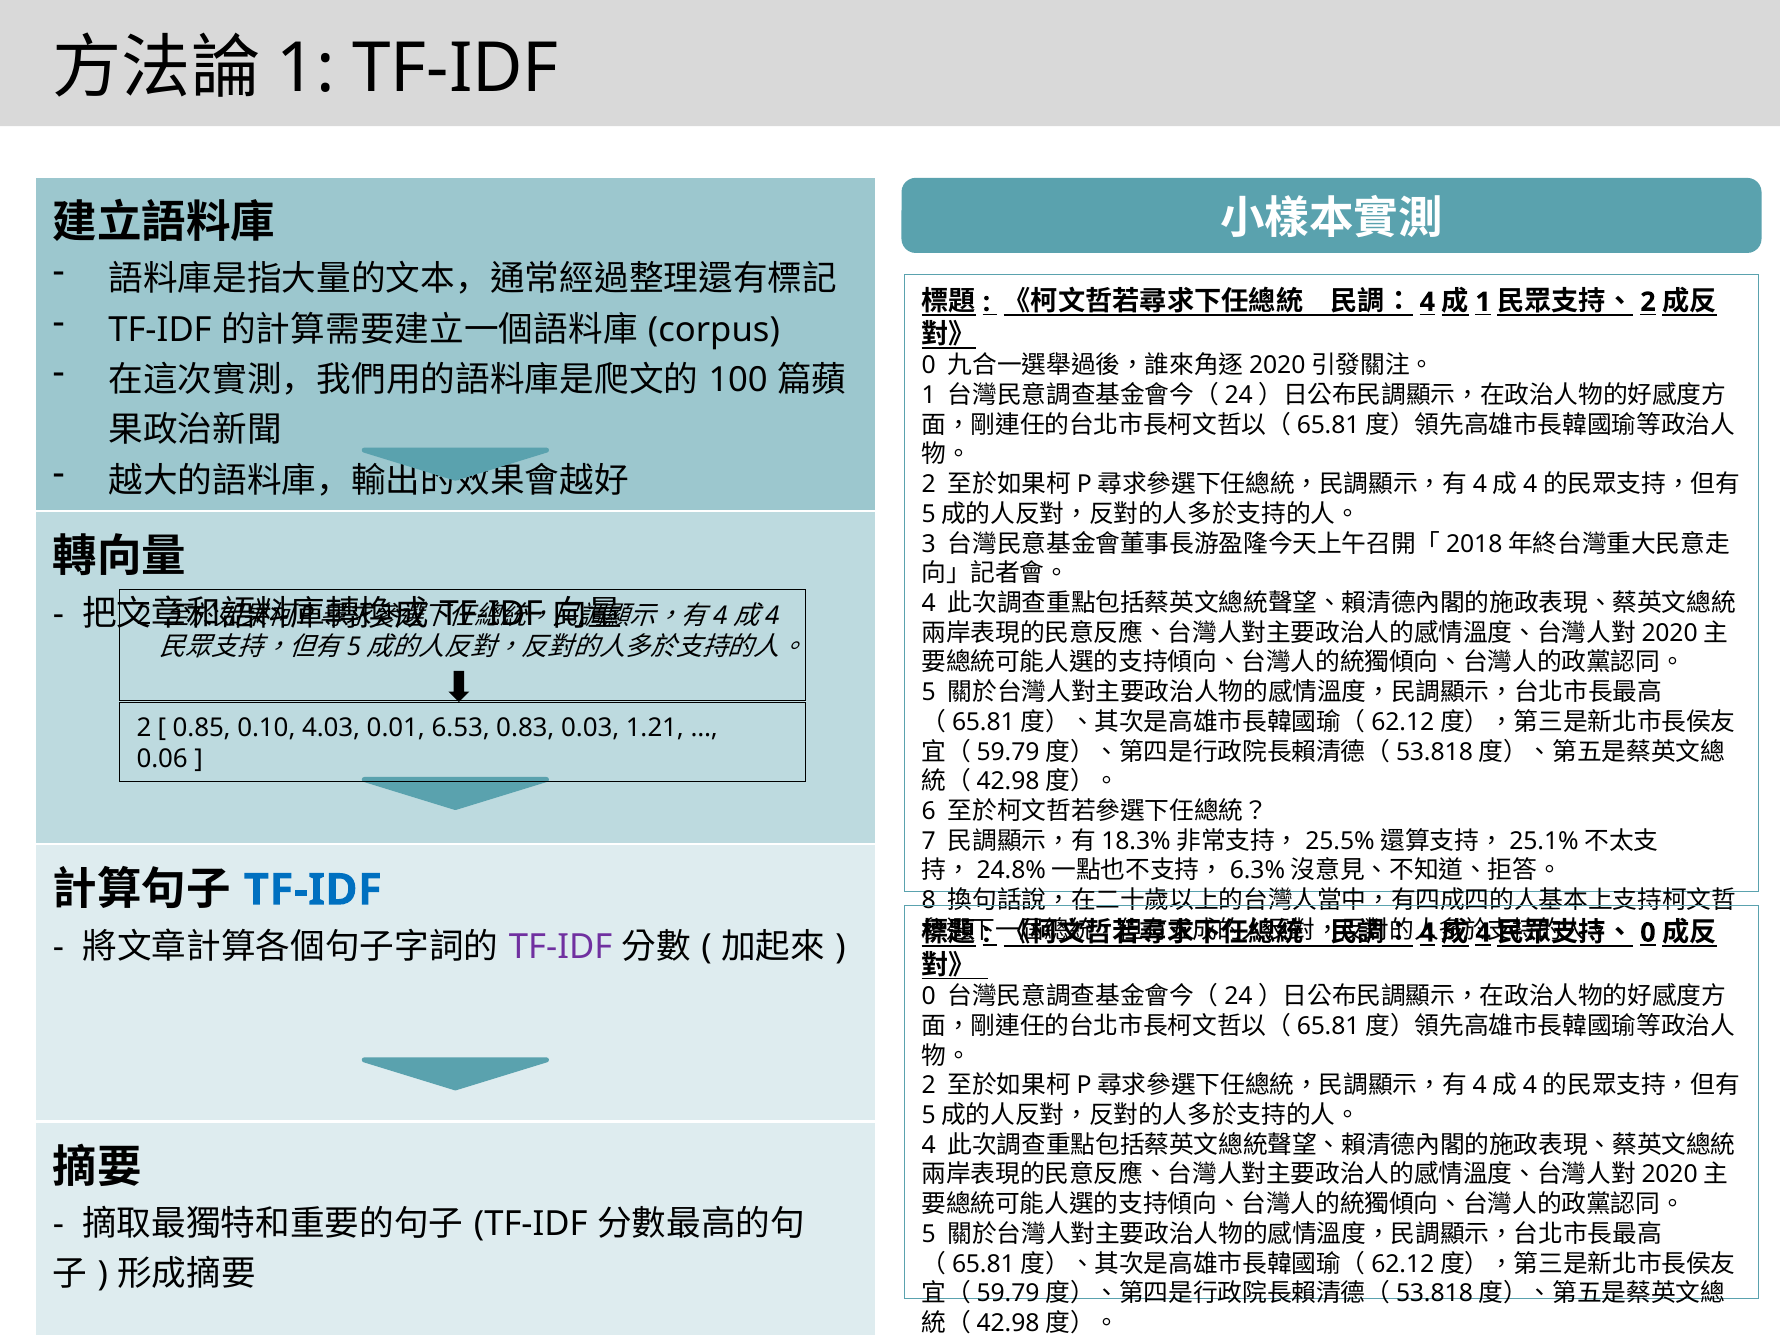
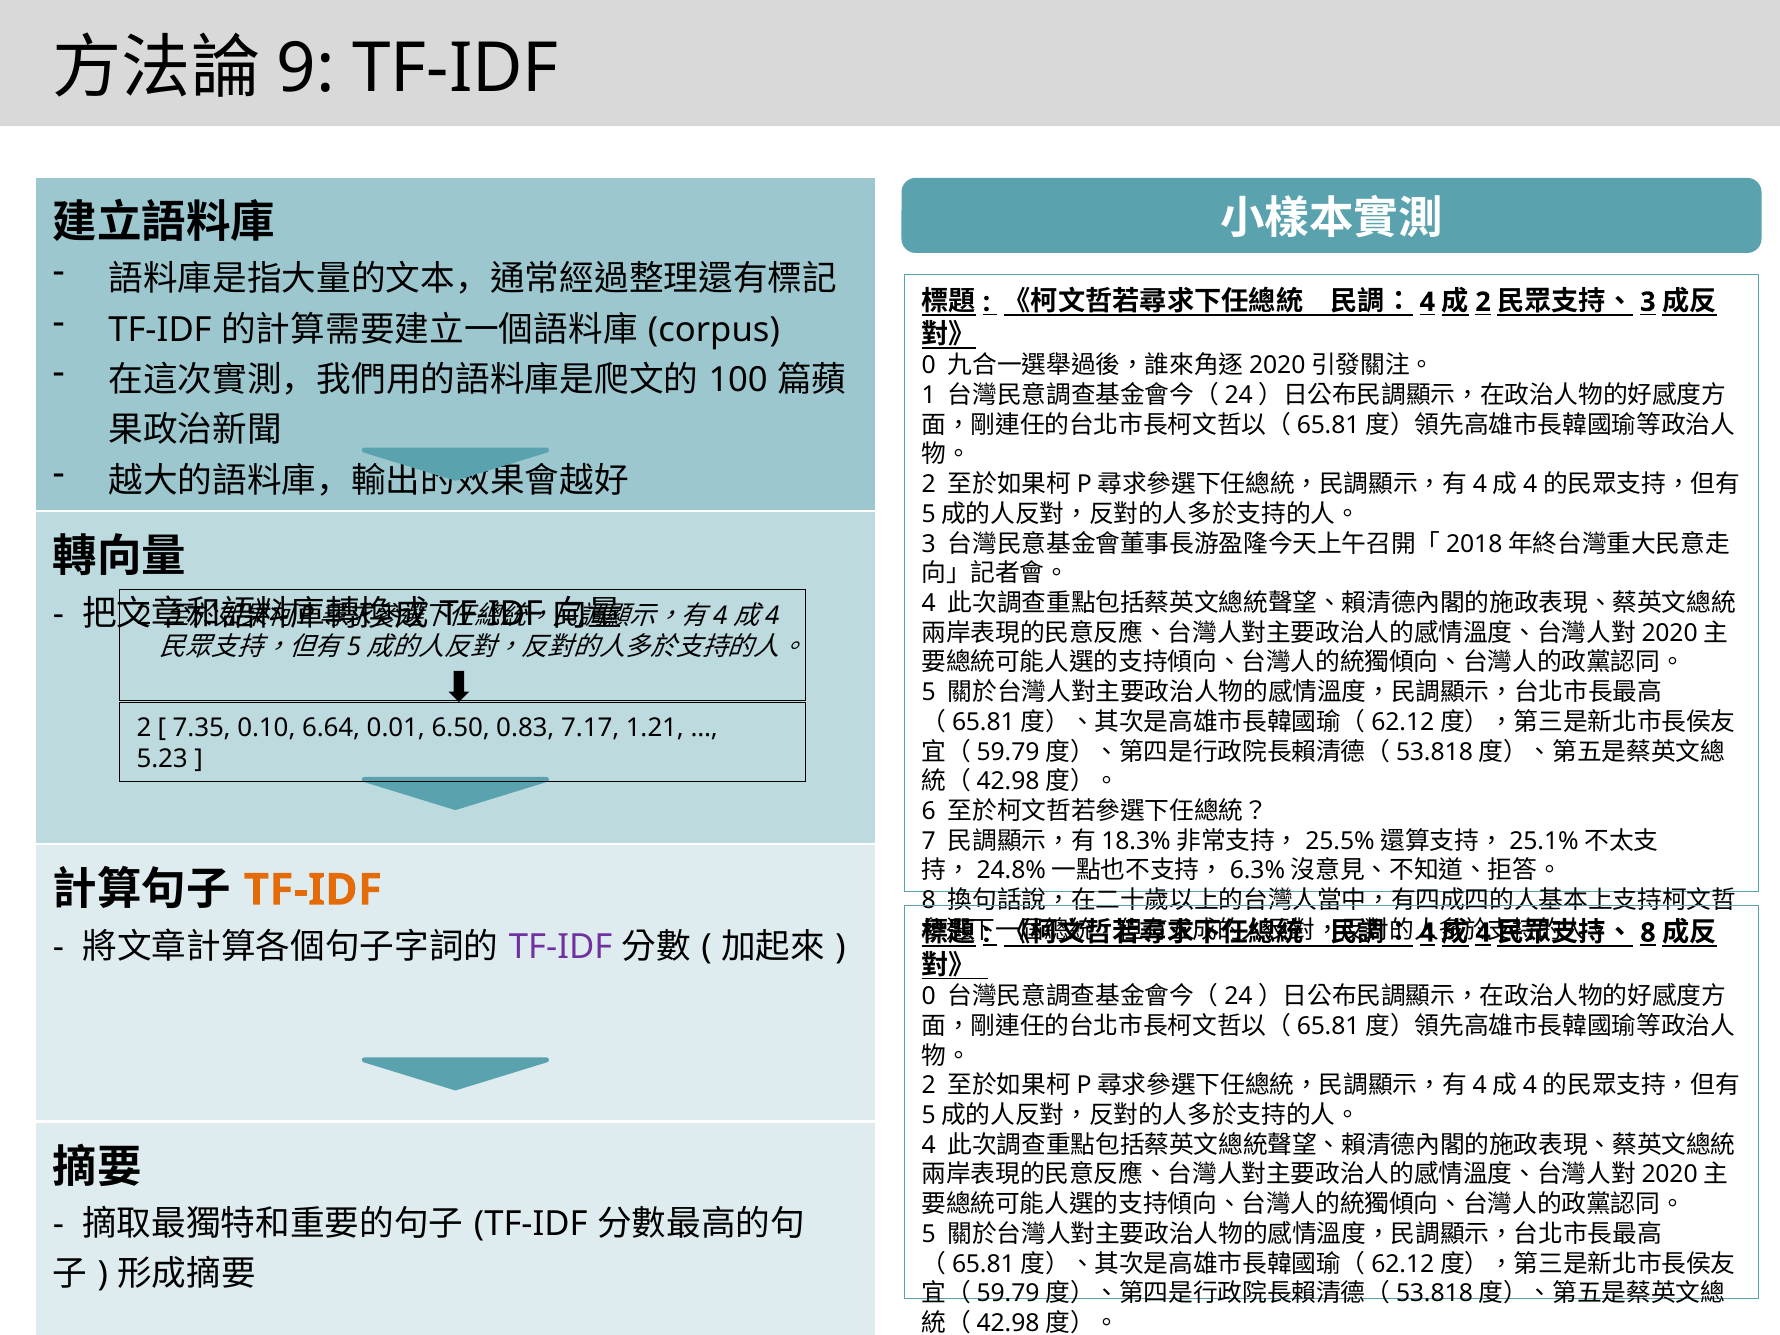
1: 1 -> 9 (306, 68)
1: 1 -> 2 (1483, 302)
2: 2 -> 3 (1648, 302)
0.85: 0.85 -> 7.35 (202, 728)
4.03: 4.03 -> 6.64 (331, 728)
6.53: 6.53 -> 6.50 (461, 728)
0.03: 0.03 -> 7.17 (590, 728)
0.06: 0.06 -> 5.23 (162, 759)
TF-IDF colour: blue -> orange (313, 890)
0: 0 -> 8 (1648, 933)
